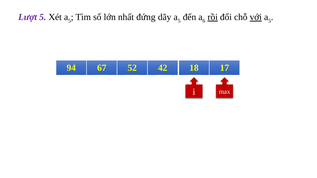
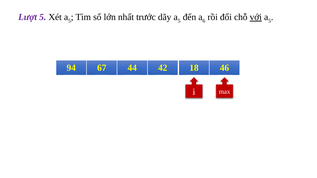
đứng: đứng -> trước (146, 17)
rồi underline: present -> none (213, 17)
52: 52 -> 44 (132, 68)
17: 17 -> 46 (225, 68)
